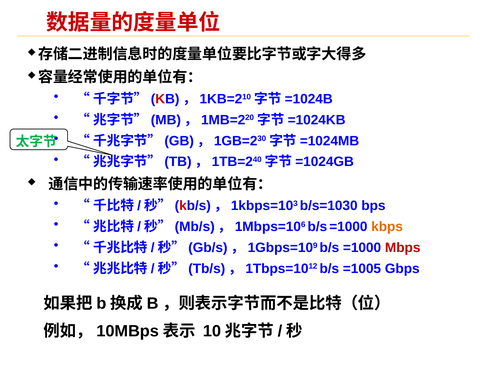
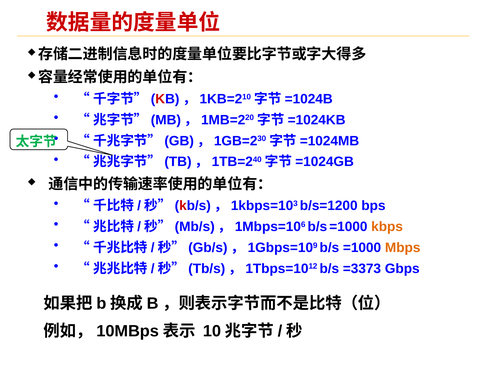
b/s=1030: b/s=1030 -> b/s=1200 (329, 206)
Mbps colour: red -> orange (403, 247)
=1005: =1005 -> =3373 (362, 268)
